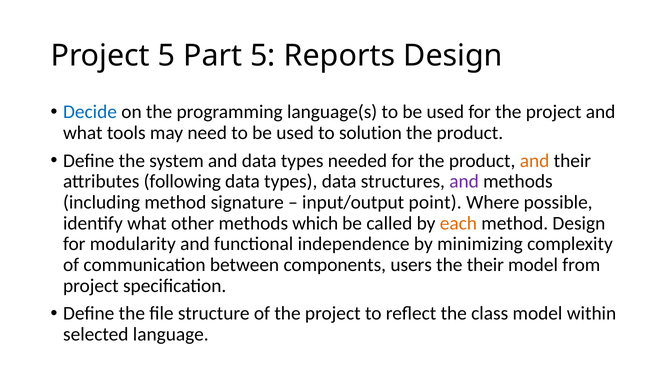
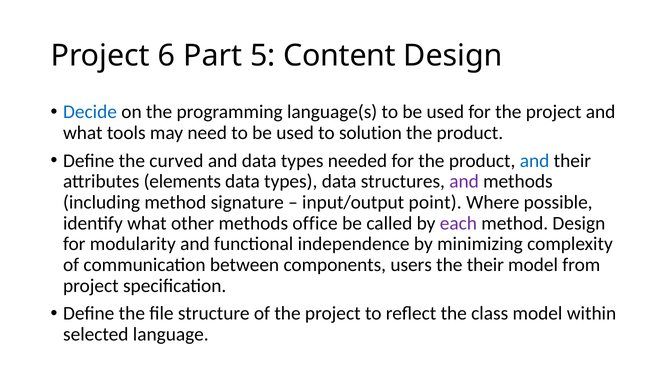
Project 5: 5 -> 6 (167, 56)
Reports: Reports -> Content (340, 56)
system: system -> curved (176, 161)
and colour: orange -> blue (535, 161)
following: following -> elements (182, 182)
which: which -> office (315, 224)
each colour: orange -> purple (458, 224)
